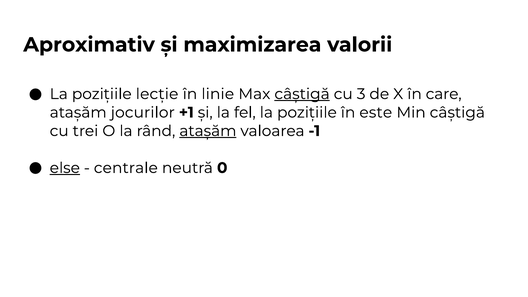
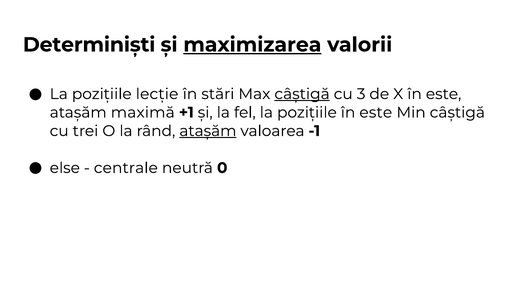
Aproximativ: Aproximativ -> Determiniști (89, 45)
maximizarea underline: none -> present (252, 45)
linie: linie -> stări (218, 94)
X în care: care -> este (444, 94)
jocurilor: jocurilor -> maximă (143, 112)
else underline: present -> none (65, 168)
